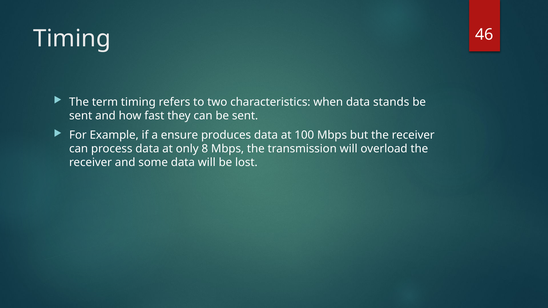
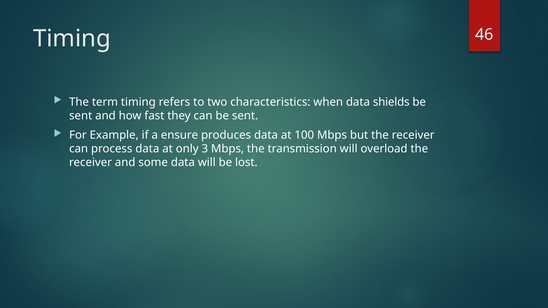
stands: stands -> shields (391, 102)
8: 8 -> 3 (205, 149)
